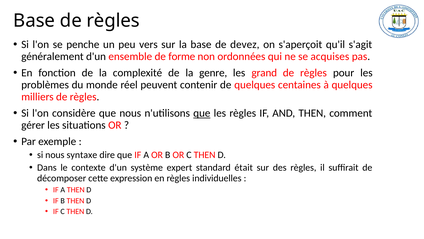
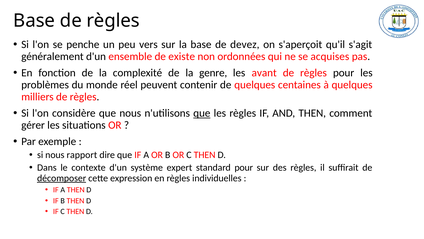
forme: forme -> existe (182, 56)
grand: grand -> avant (264, 73)
syntaxe: syntaxe -> rapport (82, 155)
standard était: était -> pour (244, 167)
décomposer underline: none -> present (62, 178)
